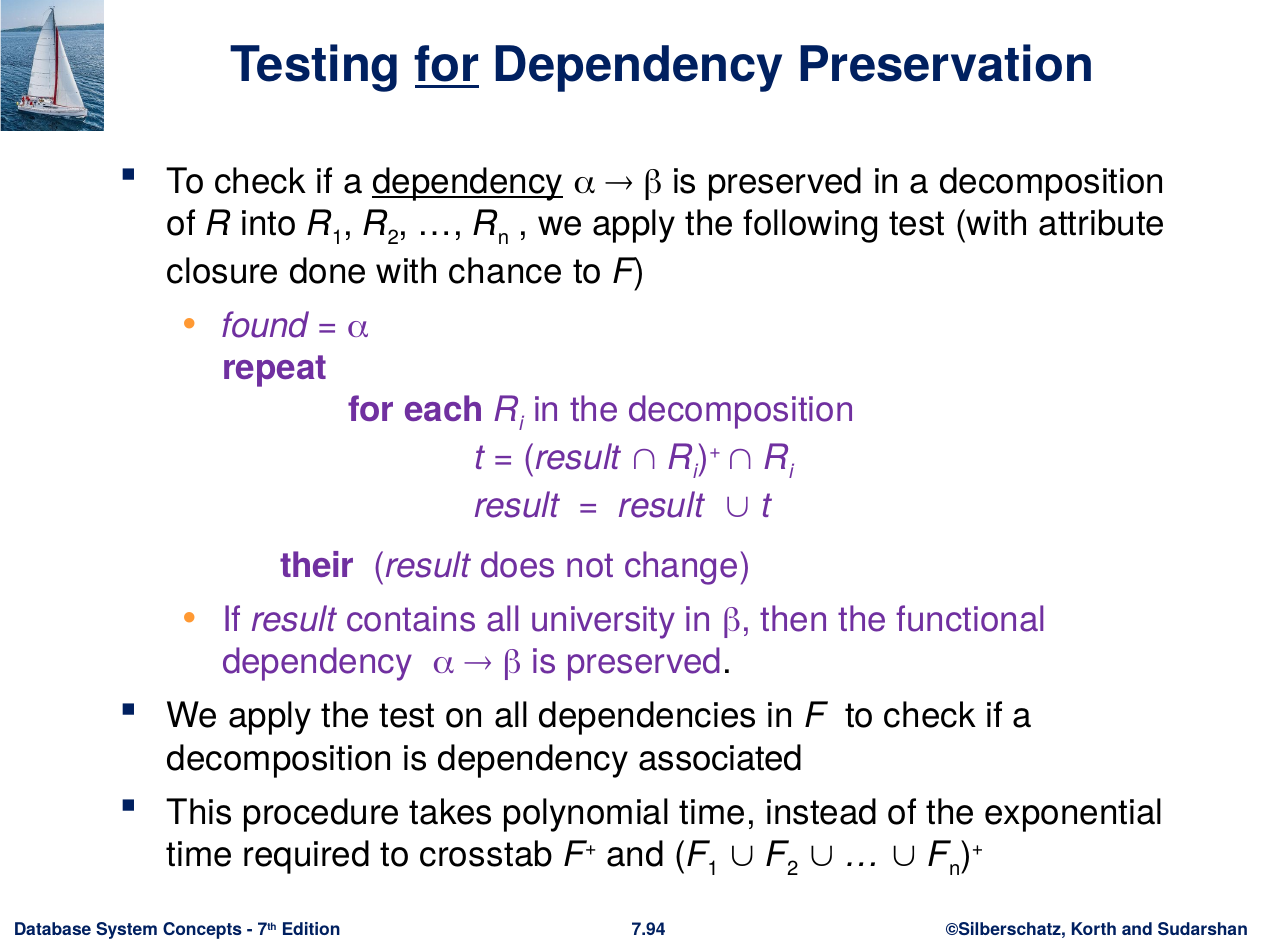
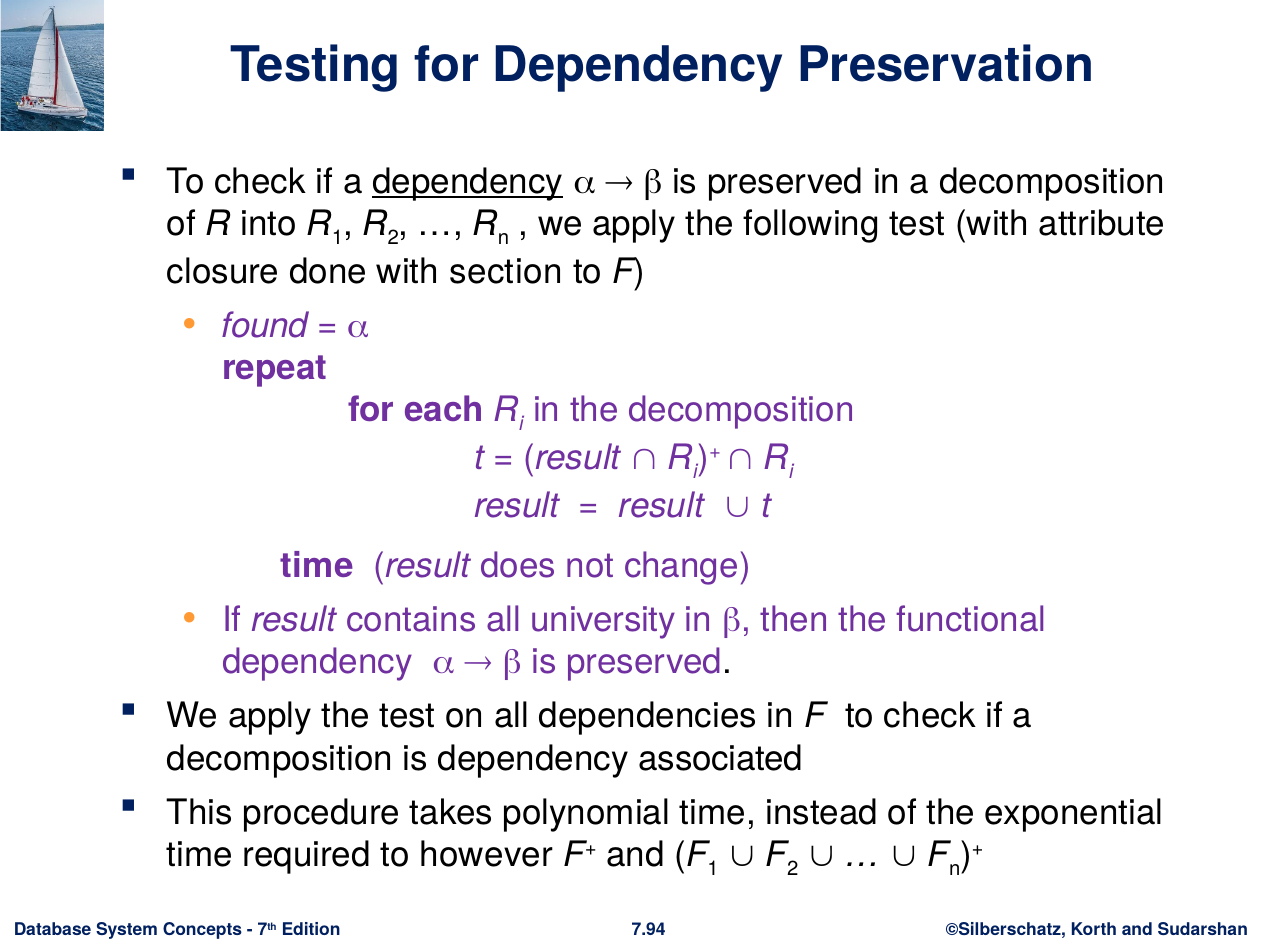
for underline: present -> none (447, 65)
chance: chance -> section (506, 271)
their: their -> time (317, 566)
crosstab: crosstab -> however (486, 855)
